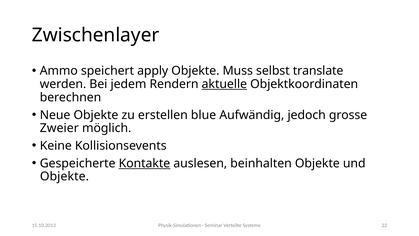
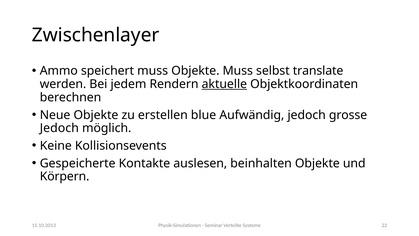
speichert apply: apply -> muss (153, 71)
Zweier: Zweier -> Jedoch (59, 128)
Kontakte underline: present -> none (144, 163)
Objekte: Objekte -> Körpern (65, 176)
